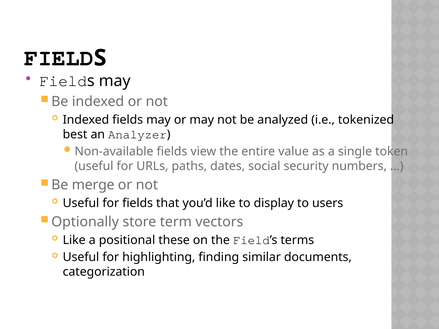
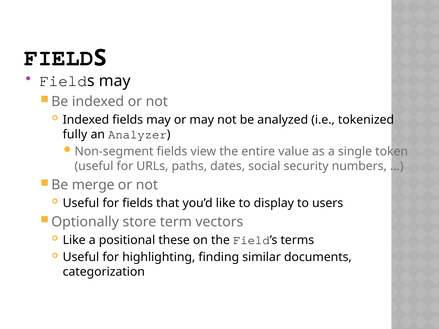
best: best -> fully (75, 134)
Non-available: Non-available -> Non-segment (114, 152)
